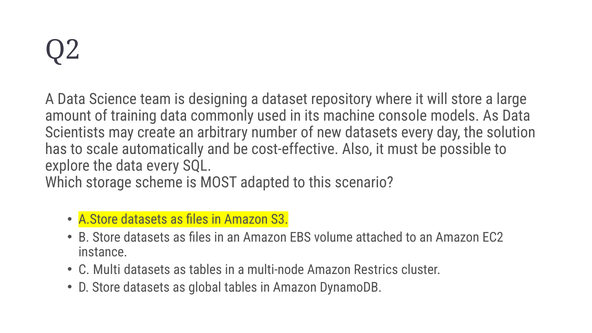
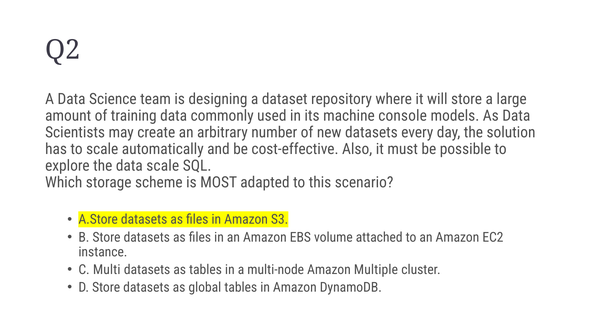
data every: every -> scale (163, 166)
Restrics: Restrics -> Multiple (376, 270)
